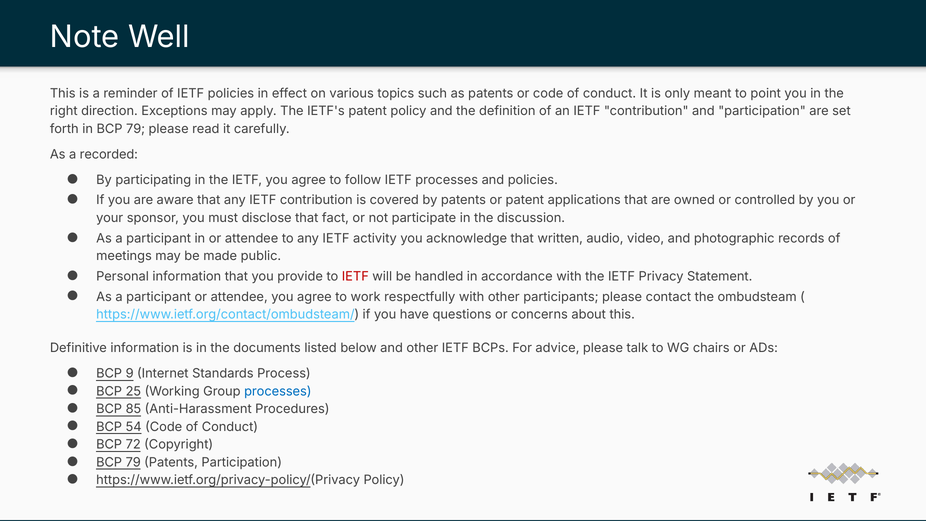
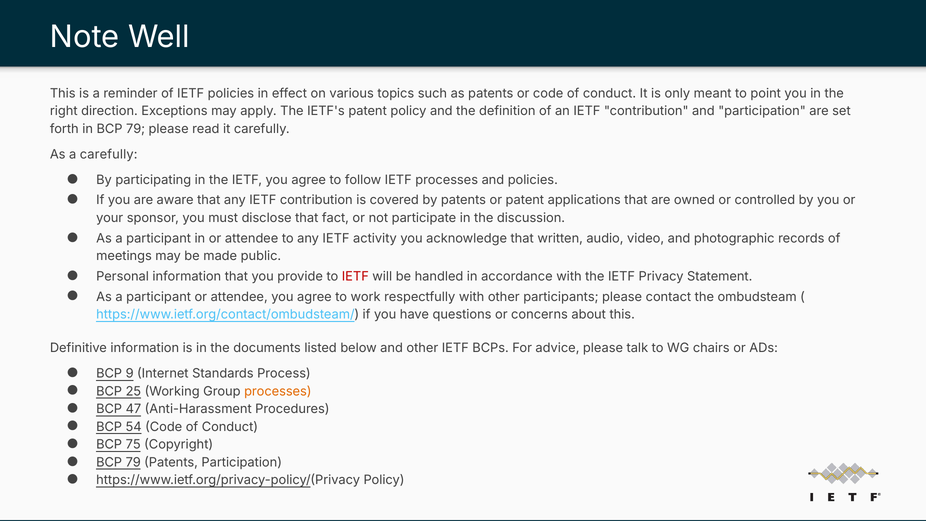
a recorded: recorded -> carefully (109, 154)
processes colour: blue -> orange (278, 391)
85: 85 -> 47 (133, 409)
72: 72 -> 75 (133, 444)
